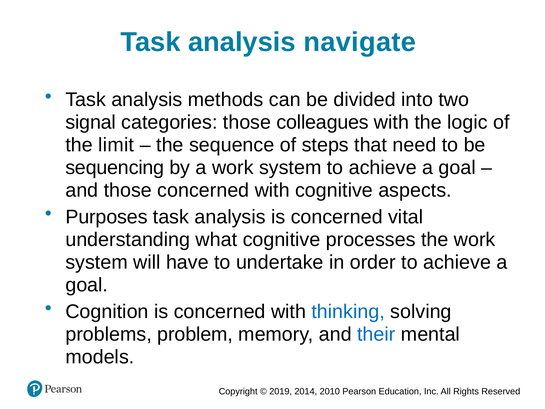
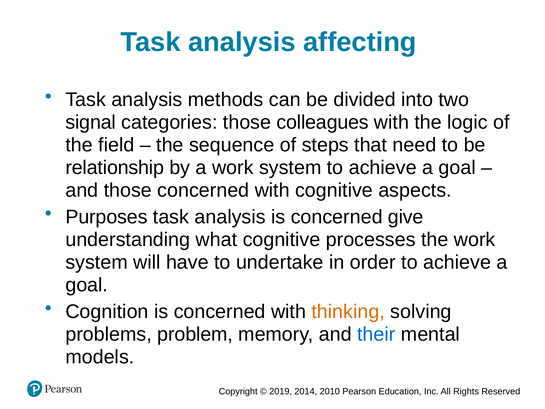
navigate: navigate -> affecting (360, 42)
limit: limit -> field (116, 145)
sequencing: sequencing -> relationship (115, 168)
vital: vital -> give (406, 217)
thinking colour: blue -> orange (348, 311)
